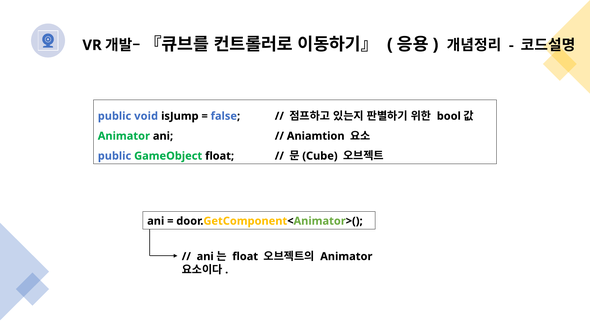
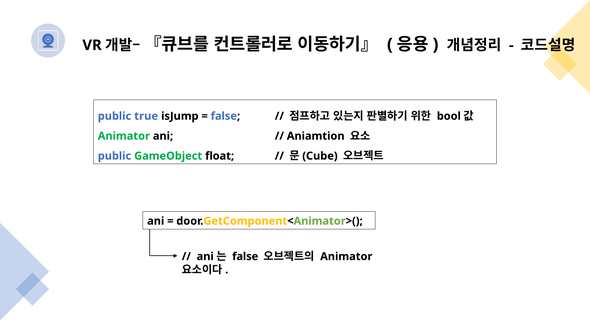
void: void -> true (146, 116)
float: float -> false (245, 256)
